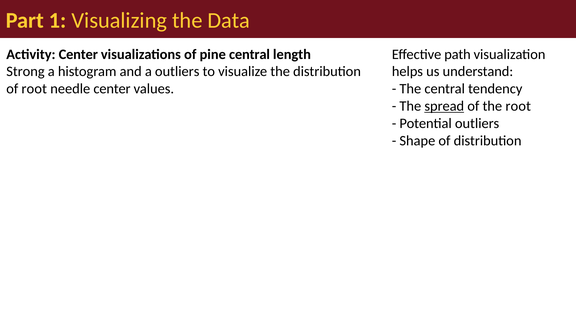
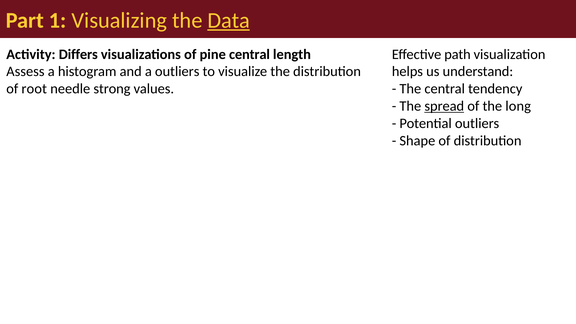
Data underline: none -> present (229, 21)
Activity Center: Center -> Differs (78, 54)
Strong: Strong -> Assess (25, 72)
needle center: center -> strong (112, 89)
the root: root -> long (518, 106)
